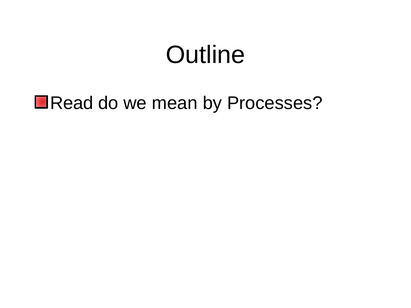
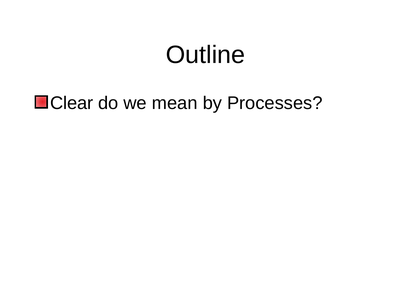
Read: Read -> Clear (72, 103)
